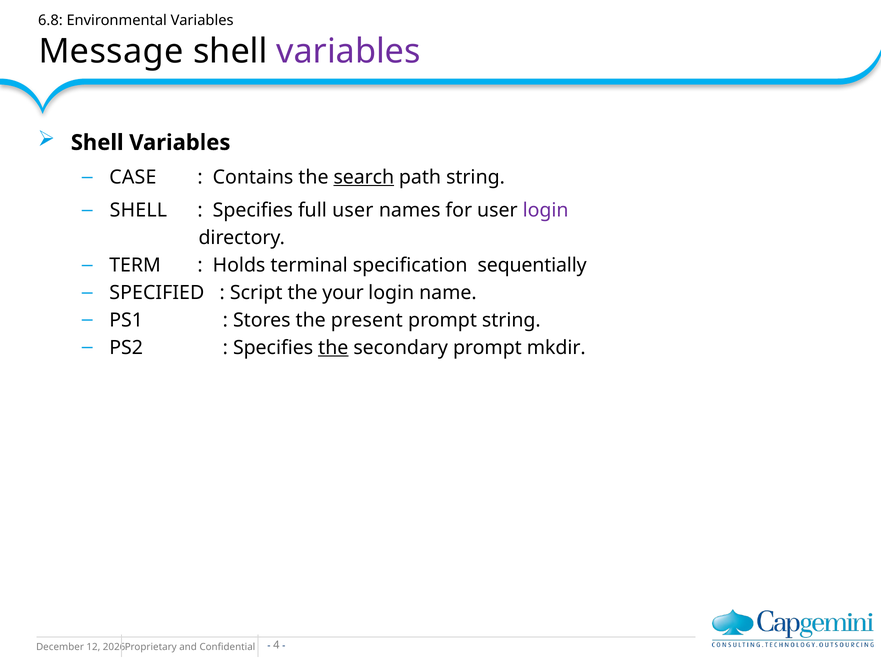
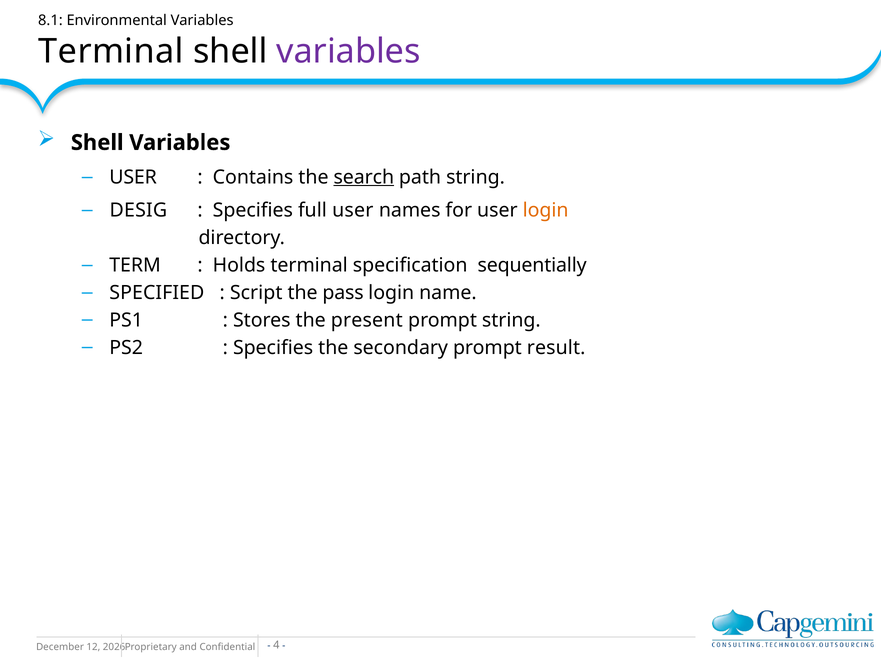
6.8: 6.8 -> 8.1 (50, 21)
Message: Message -> Terminal (111, 51)
CASE: CASE -> USER (133, 177)
SHELL: SHELL -> DESIG (138, 210)
login colour: purple -> orange (546, 210)
your: your -> pass (343, 293)
the underline: present -> none (333, 347)
mkdir: mkdir -> result (556, 347)
